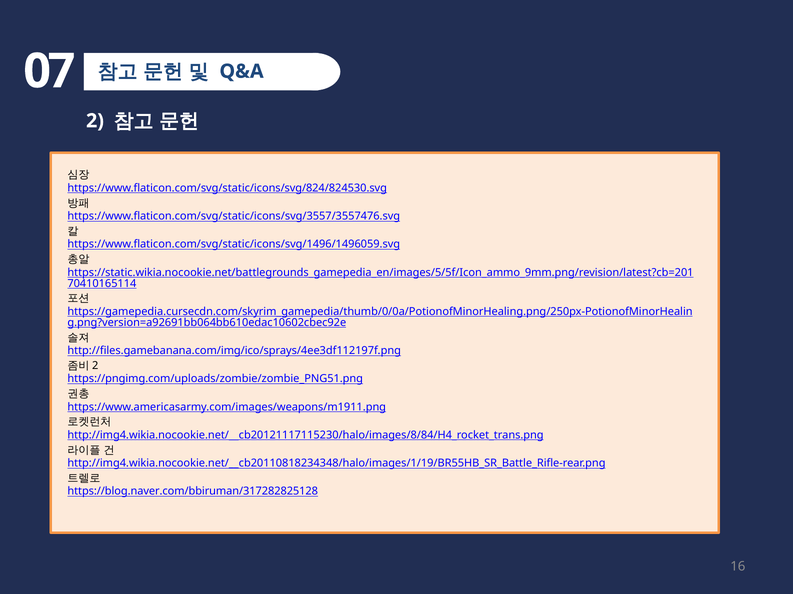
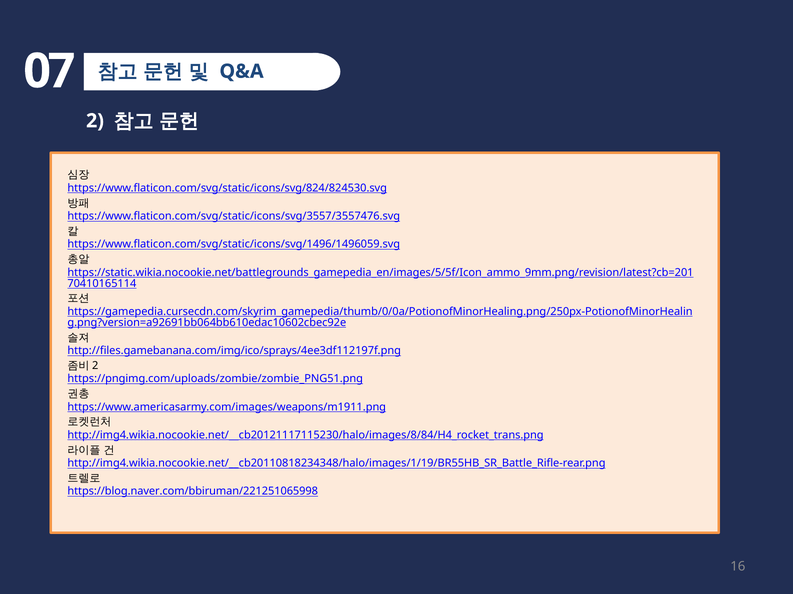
https://blog.naver.com/bbiruman/317282825128: https://blog.naver.com/bbiruman/317282825128 -> https://blog.naver.com/bbiruman/221251065998 (193, 492)
